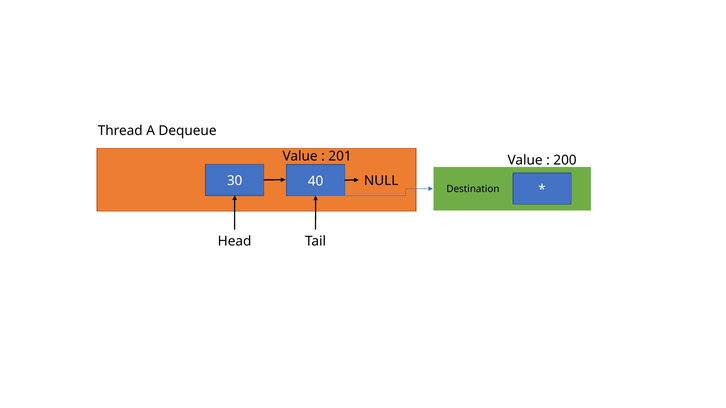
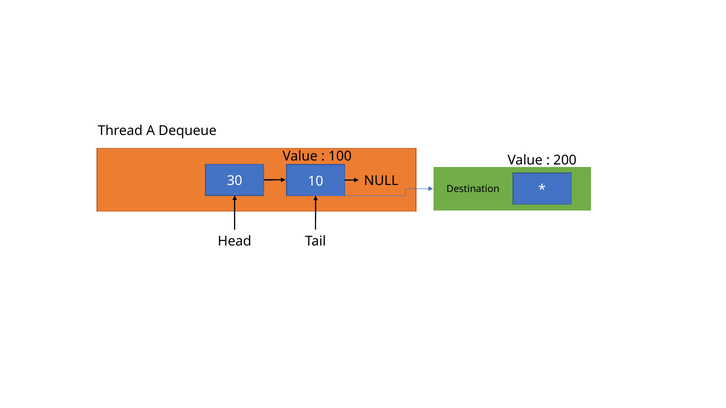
201: 201 -> 100 (340, 156)
40: 40 -> 10 (316, 181)
